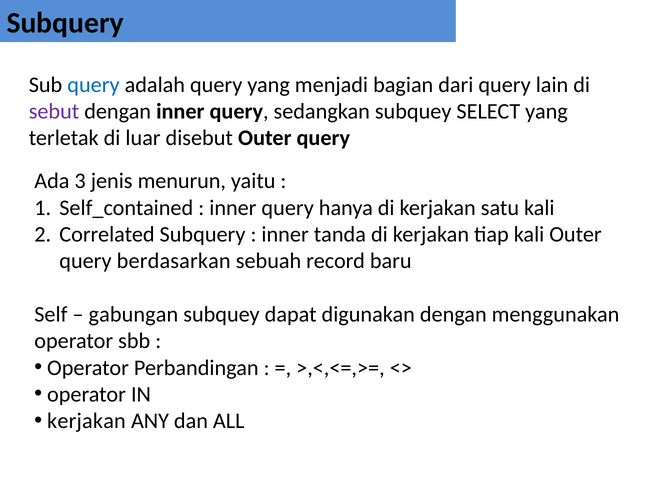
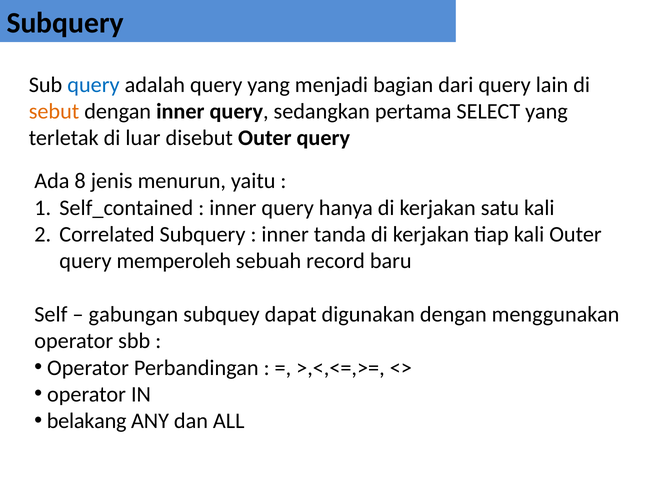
sebut colour: purple -> orange (54, 112)
sedangkan subquey: subquey -> pertama (413, 112)
3: 3 -> 8 (80, 181)
berdasarkan: berdasarkan -> memperoleh (174, 261)
kerjakan: kerjakan -> belakang (87, 421)
